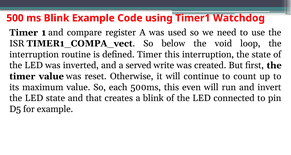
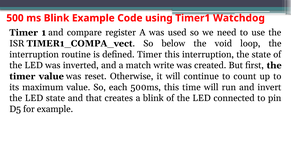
served: served -> match (138, 65)
even: even -> time (191, 87)
